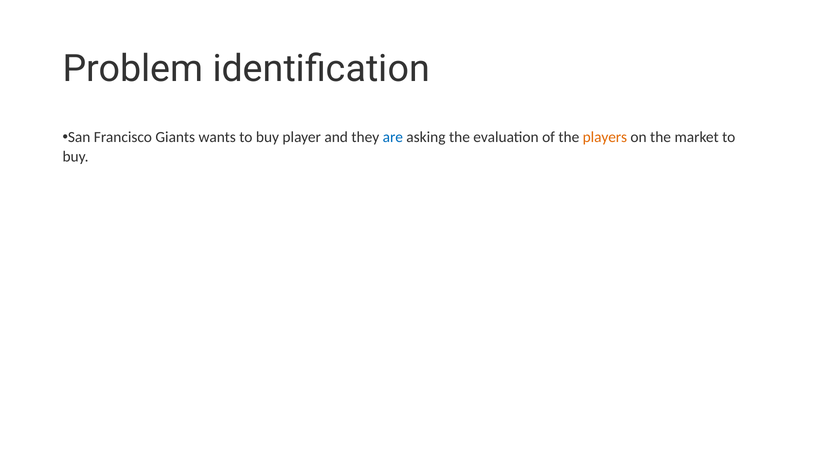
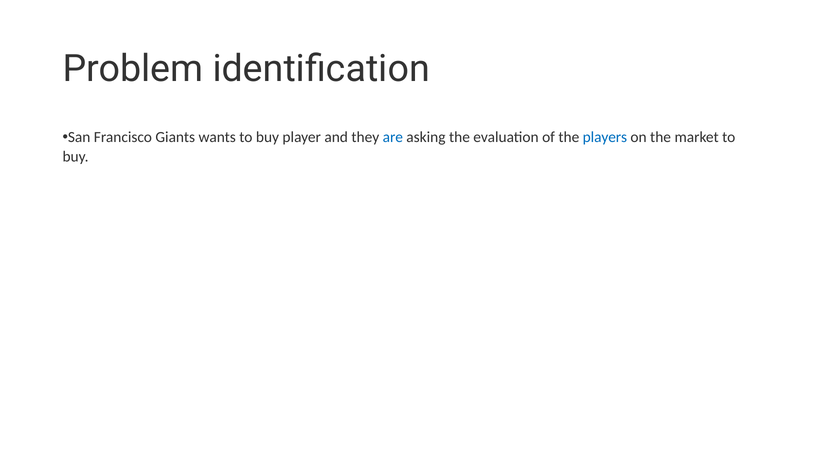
players colour: orange -> blue (605, 137)
